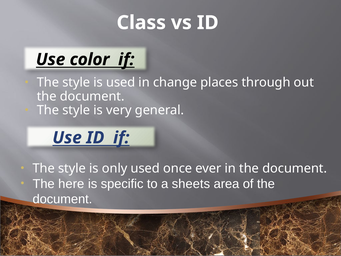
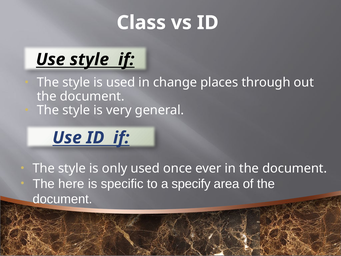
Use color: color -> style (89, 59)
sheets: sheets -> specify (191, 184)
